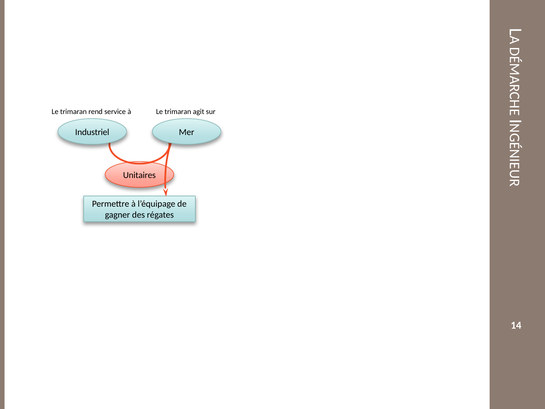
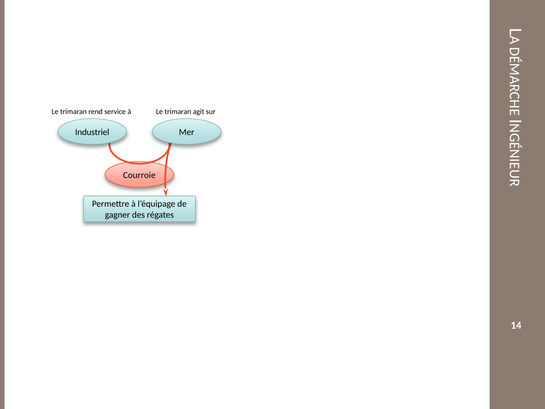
Unitaires: Unitaires -> Courroie (139, 175)
